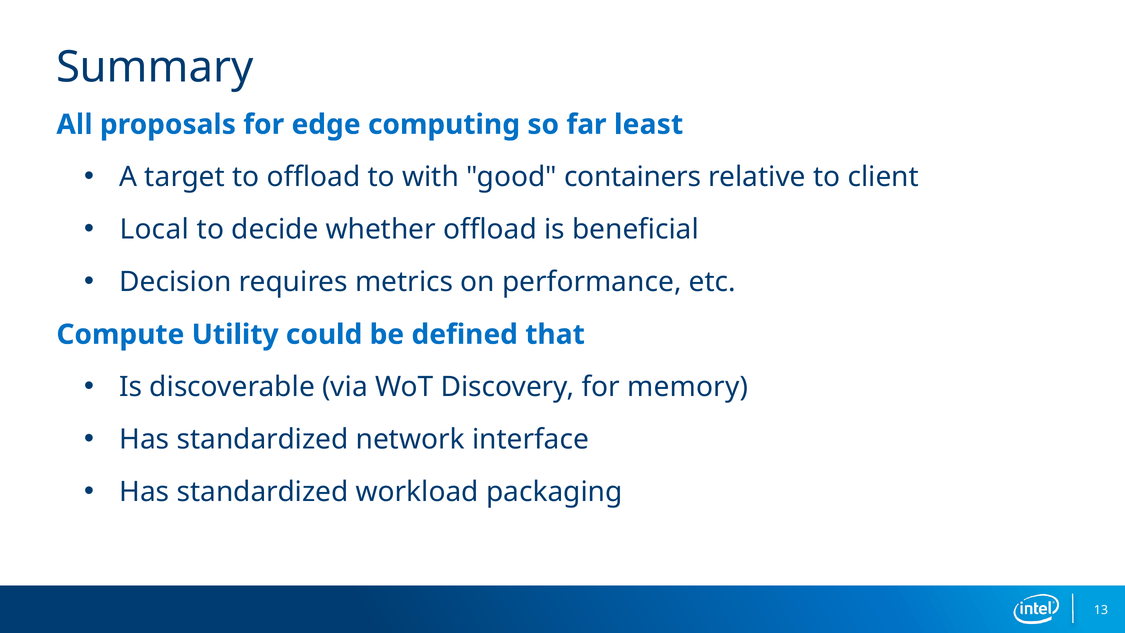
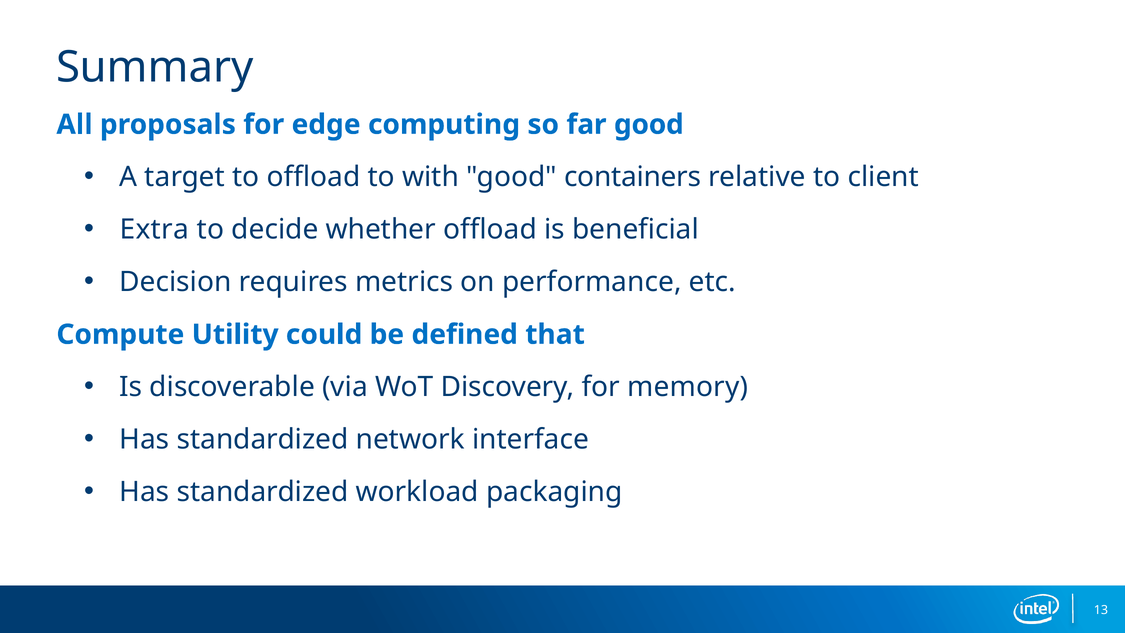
far least: least -> good (649, 125)
Local: Local -> Extra (154, 229)
